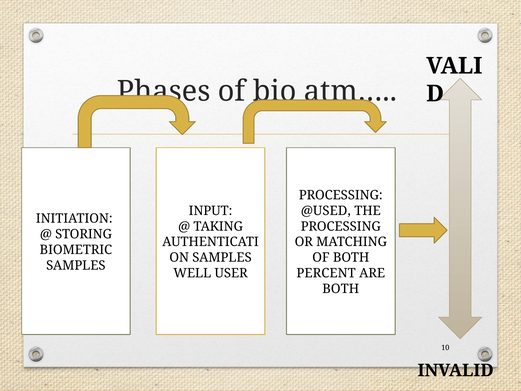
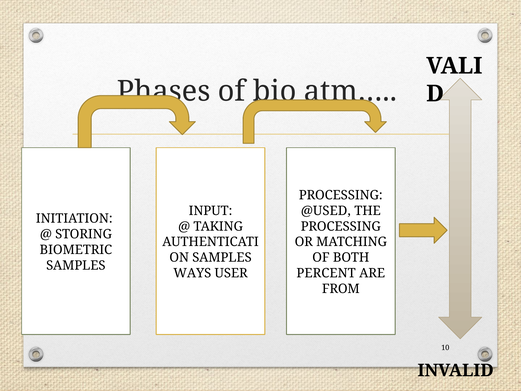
WELL: WELL -> WAYS (192, 273)
BOTH: BOTH -> FROM (341, 289)
